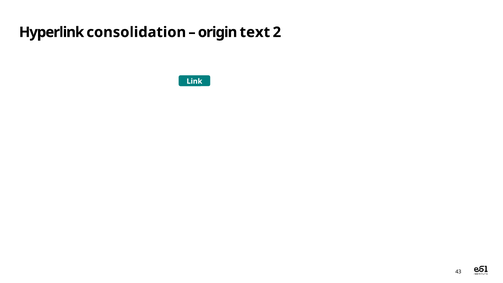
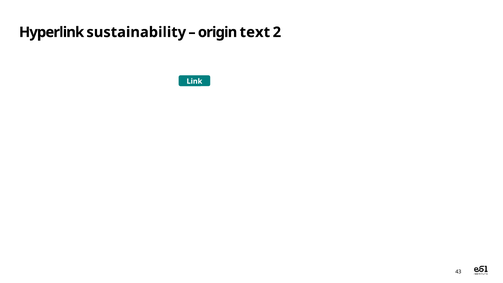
consolidation: consolidation -> sustainability (136, 32)
